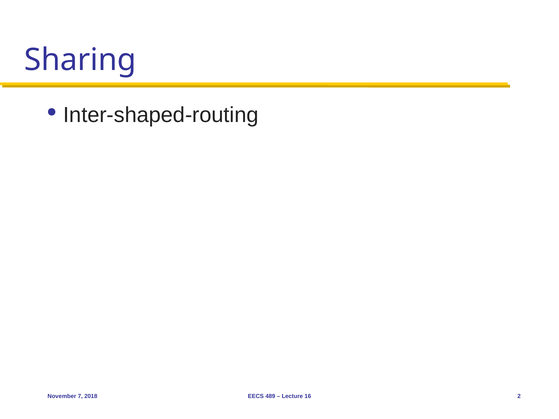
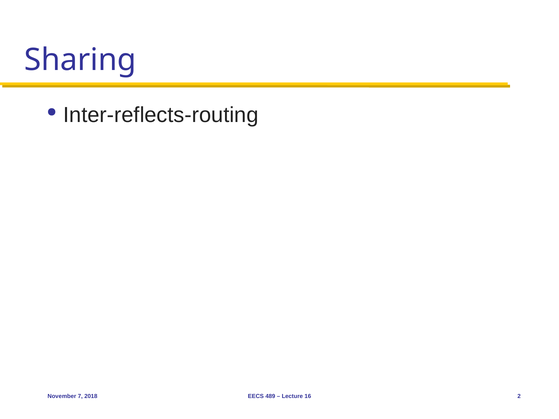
Inter-shaped-routing: Inter-shaped-routing -> Inter-reflects-routing (161, 115)
